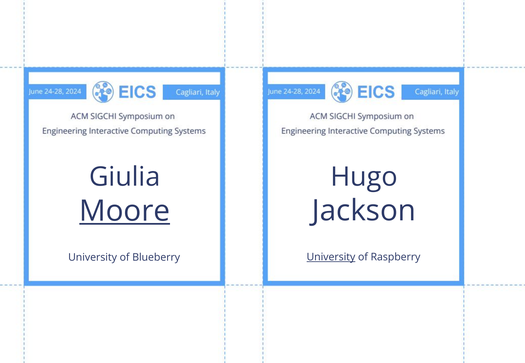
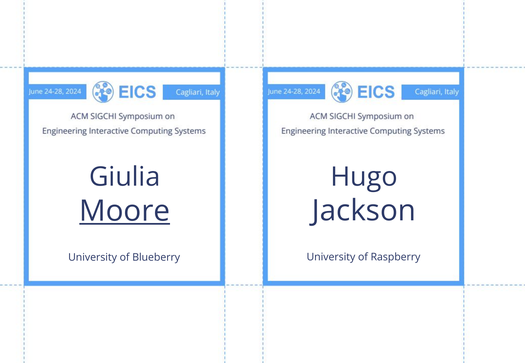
University underline: present -> none (331, 258)
